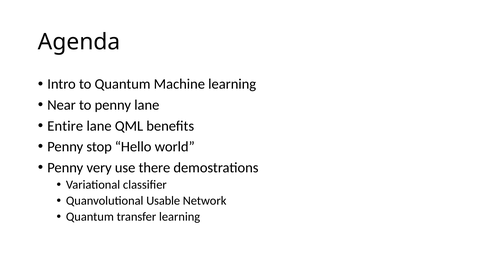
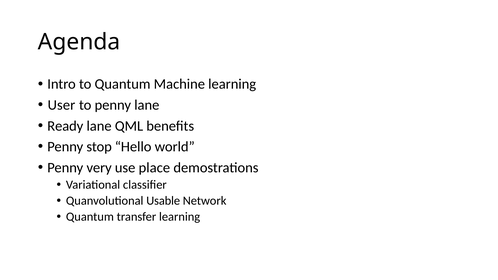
Near: Near -> User (61, 105)
Entire: Entire -> Ready (65, 126)
there: there -> place (154, 168)
